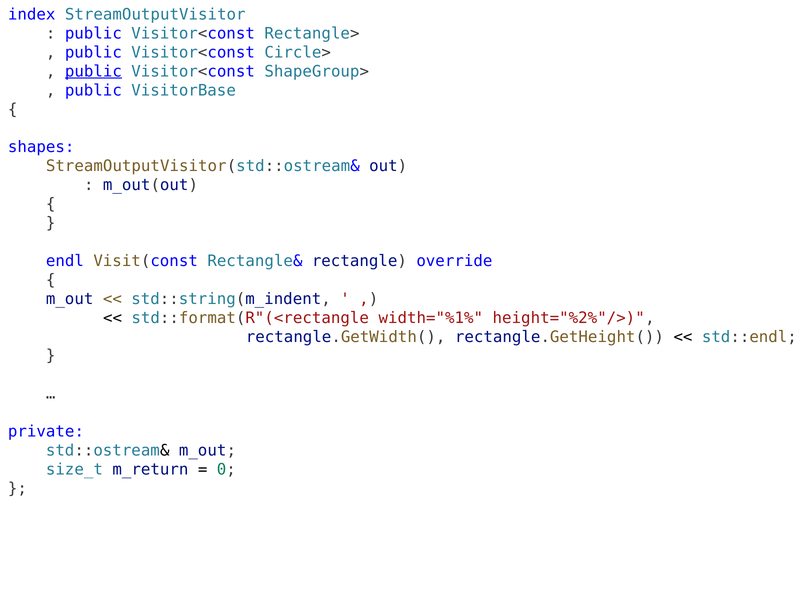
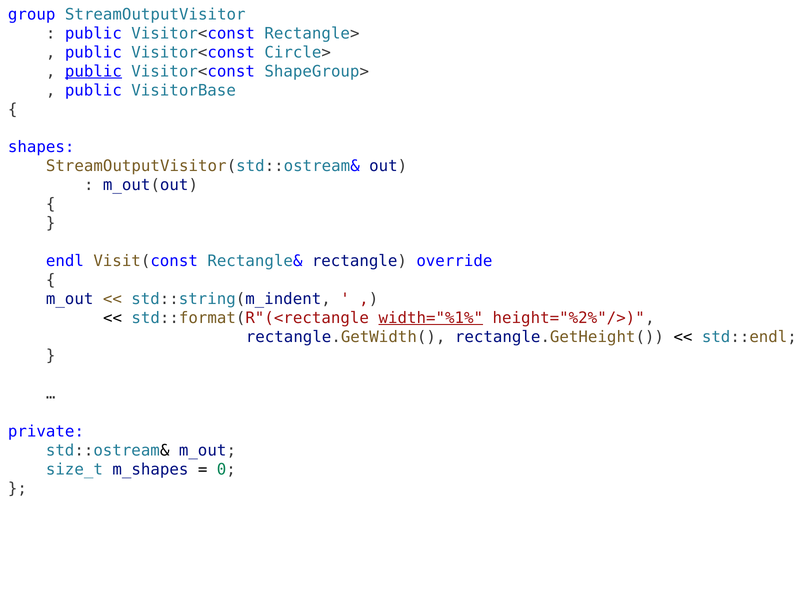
index: index -> group (32, 15)
width="%1% underline: none -> present (431, 317)
m_return: m_return -> m_shapes (150, 469)
